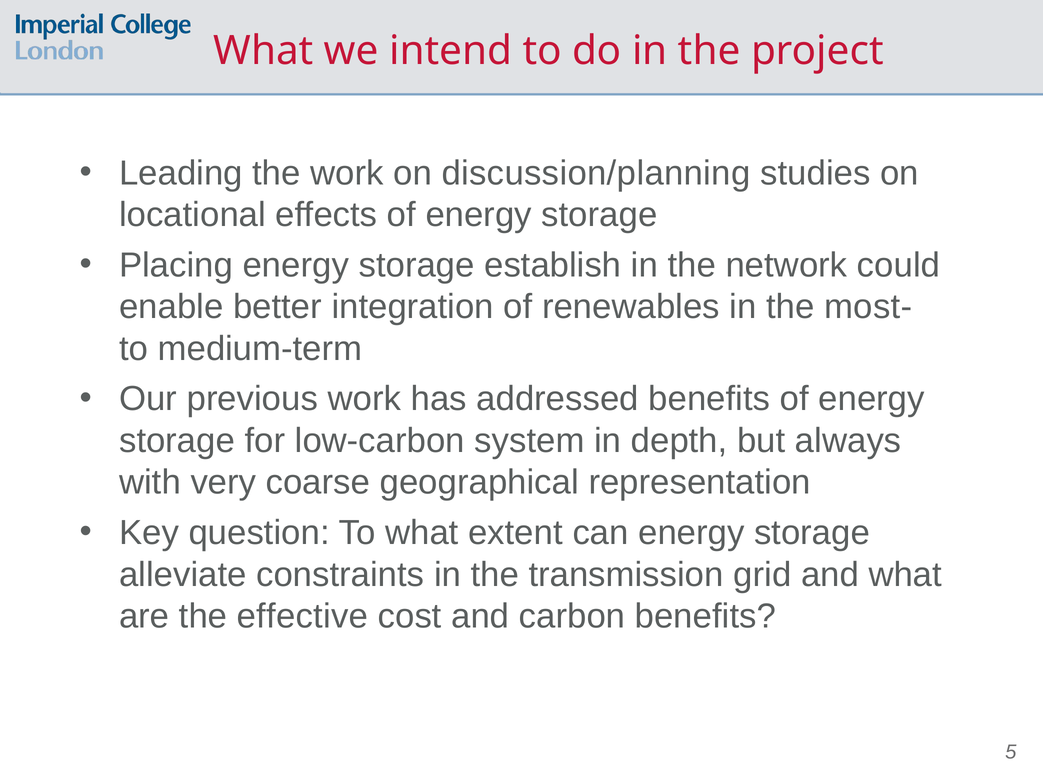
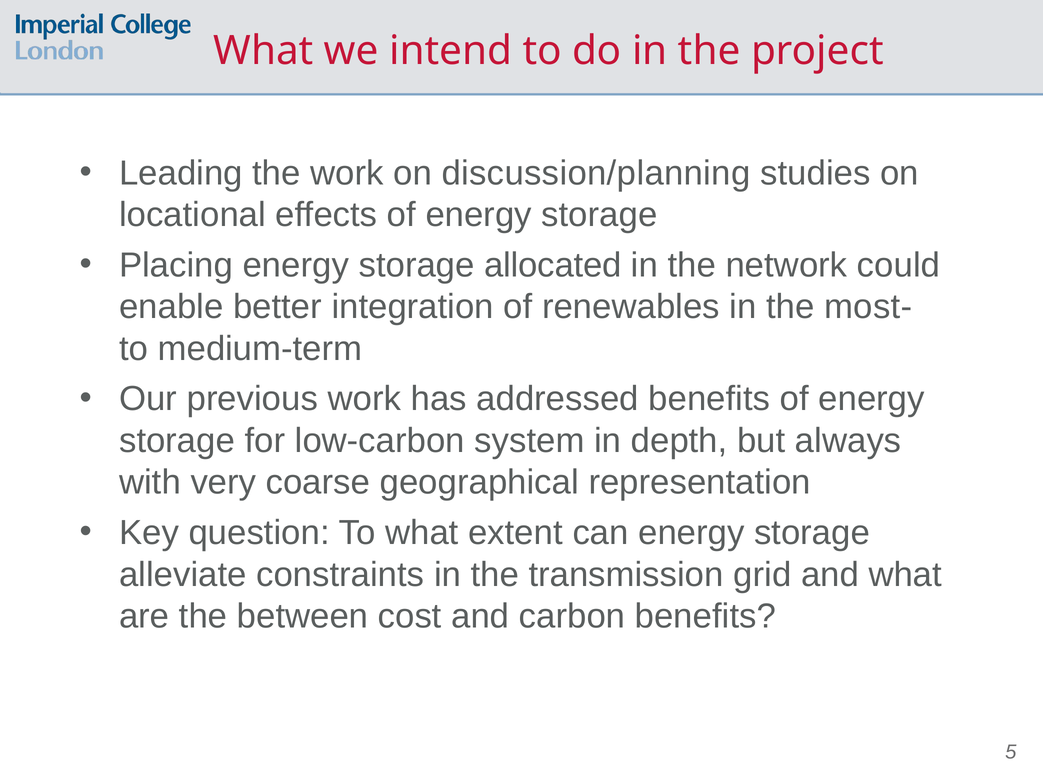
establish: establish -> allocated (553, 265)
effective: effective -> between (303, 616)
